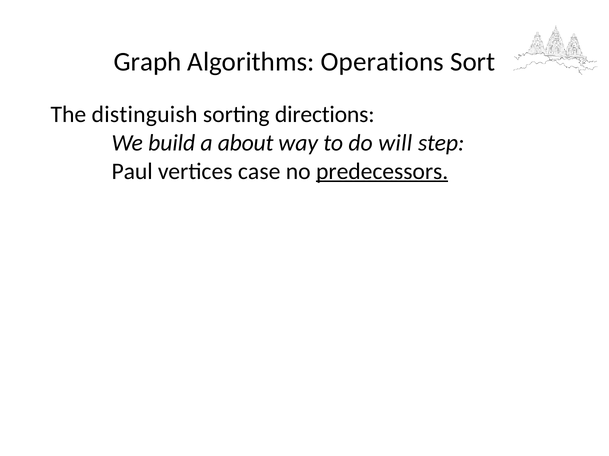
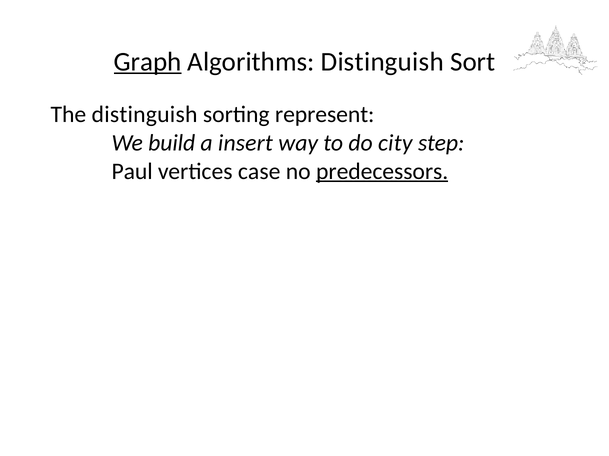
Graph underline: none -> present (148, 62)
Algorithms Operations: Operations -> Distinguish (382, 62)
directions: directions -> represent (325, 115)
about: about -> insert (245, 143)
will: will -> city (395, 143)
